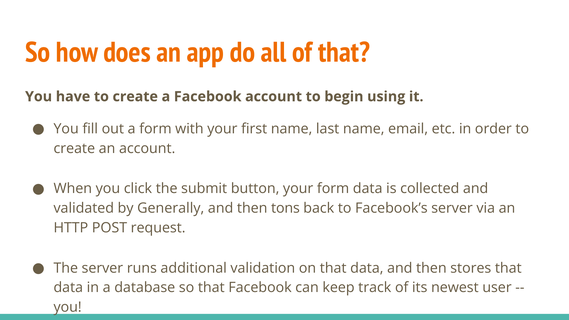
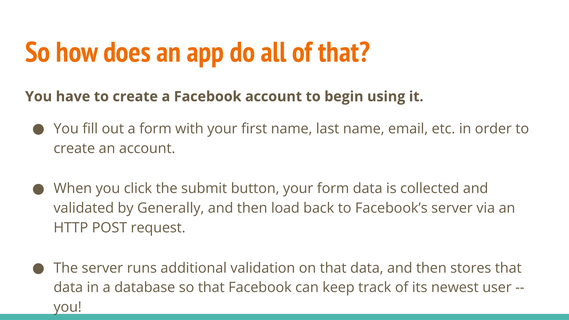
tons: tons -> load (285, 208)
